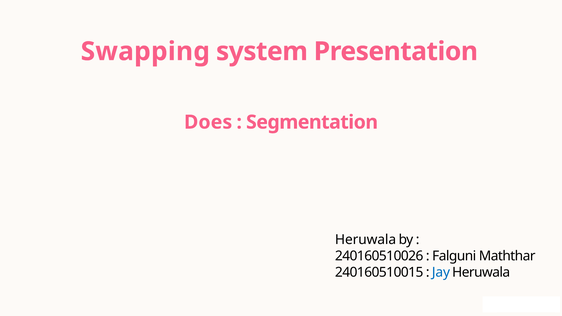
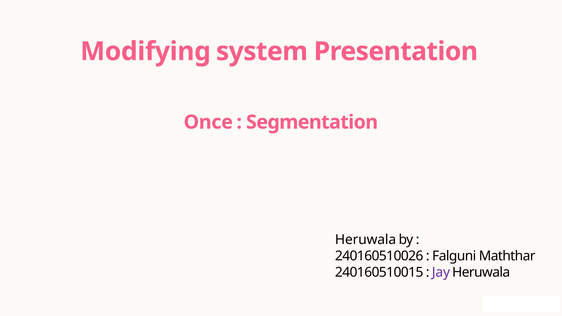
Swapping: Swapping -> Modifying (146, 51)
Does: Does -> Once (208, 122)
Jay colour: blue -> purple (441, 272)
